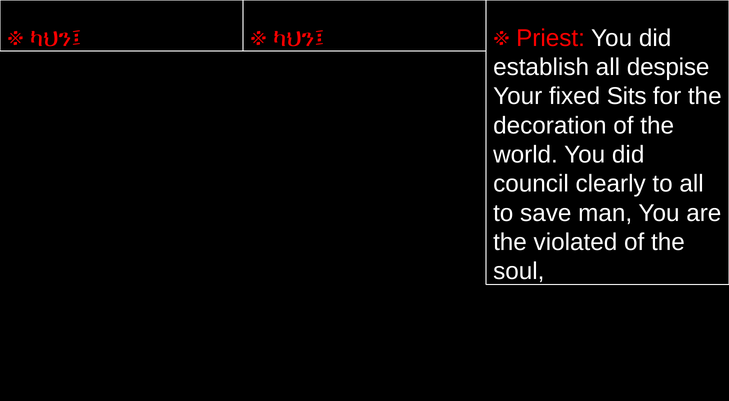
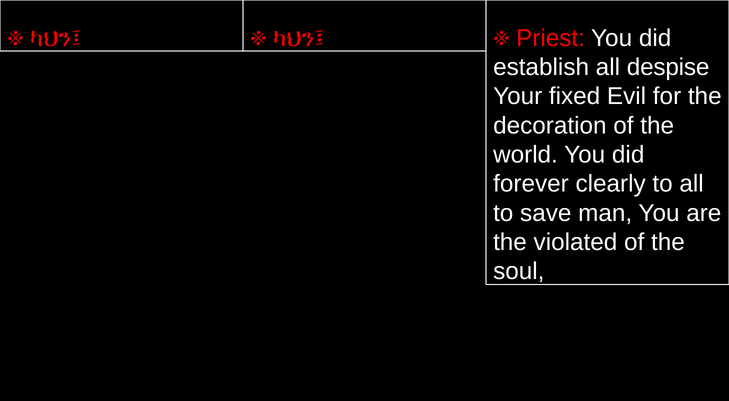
Sits: Sits -> Evil (627, 96)
council: council -> forever (531, 184)
